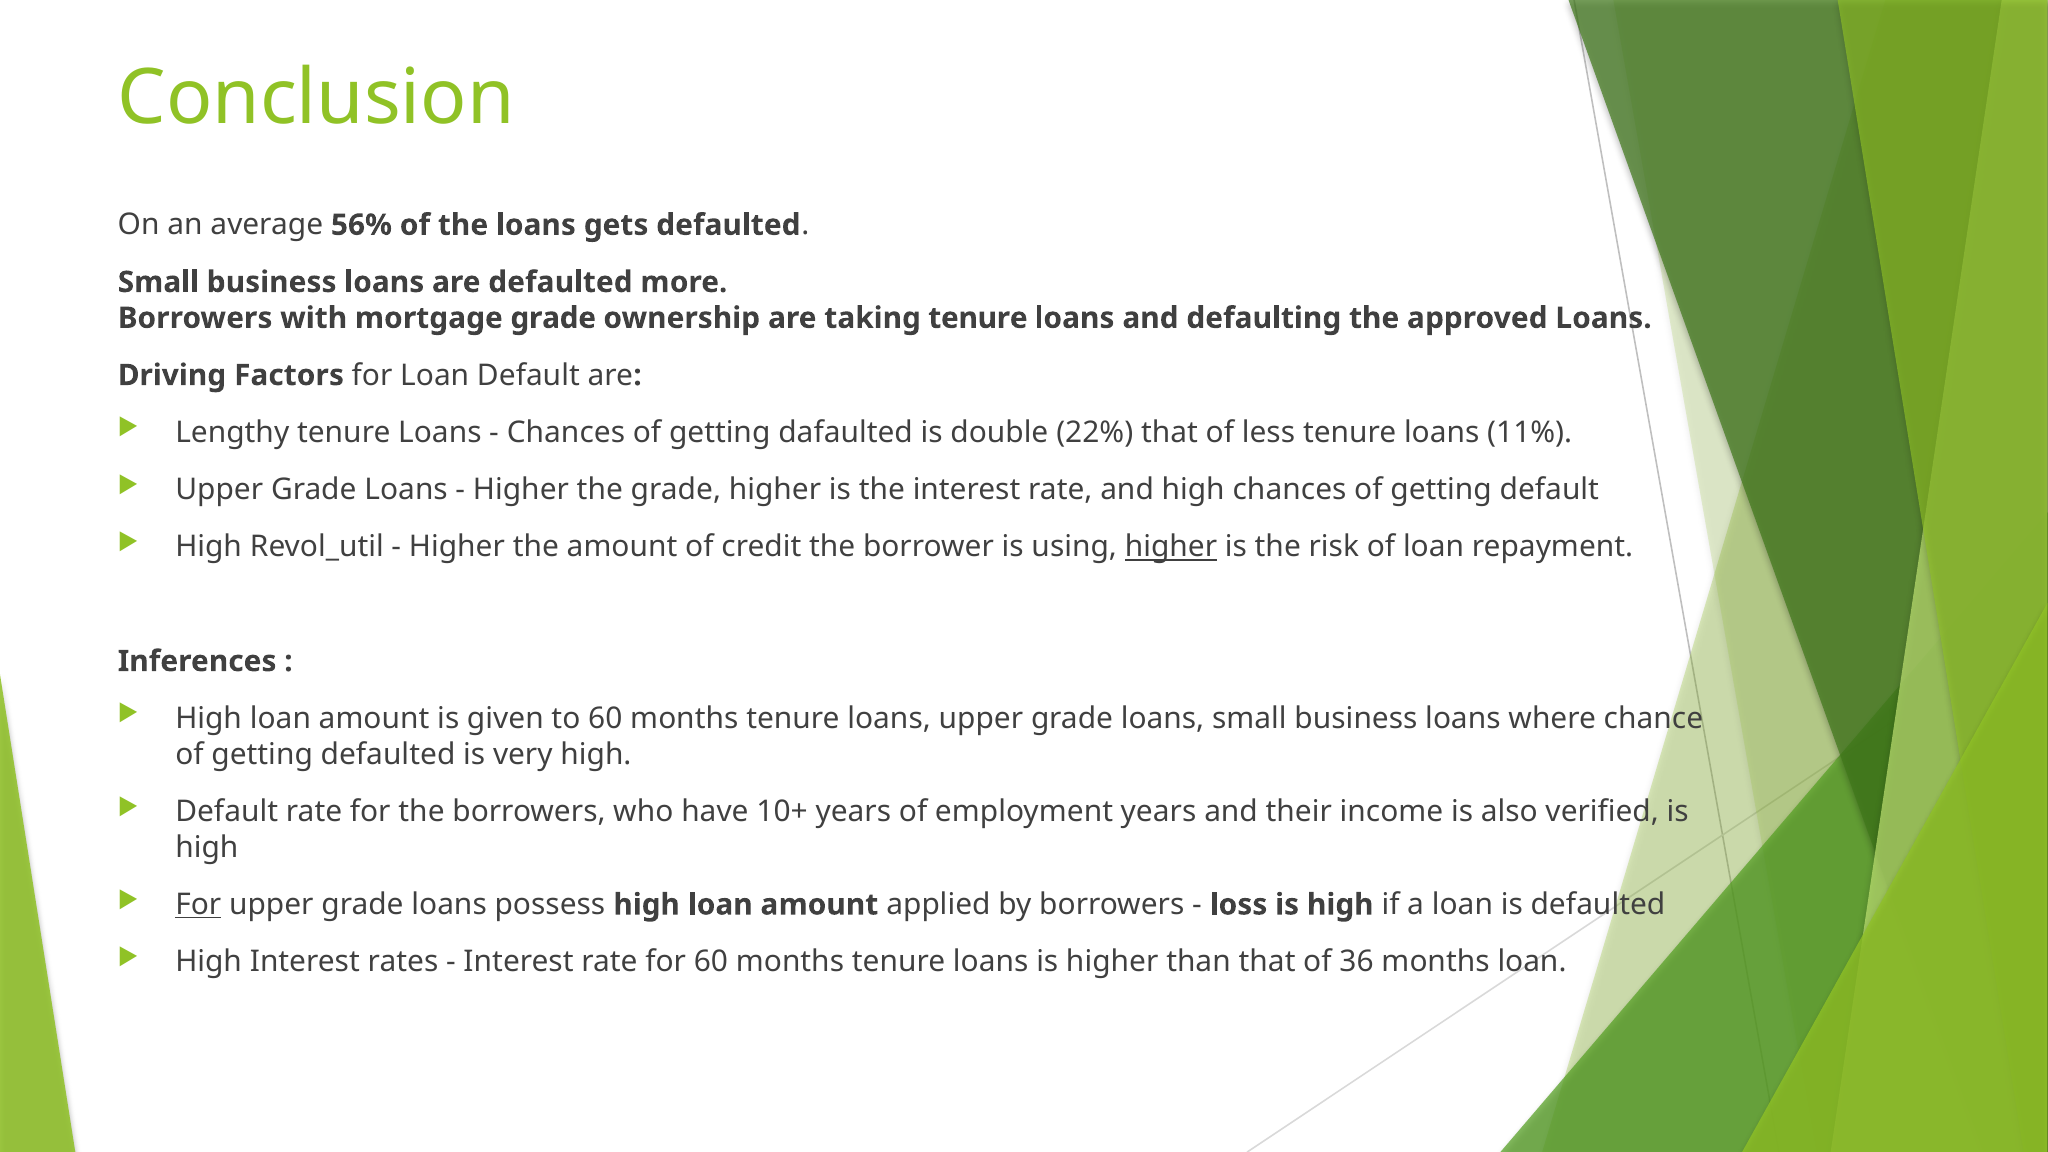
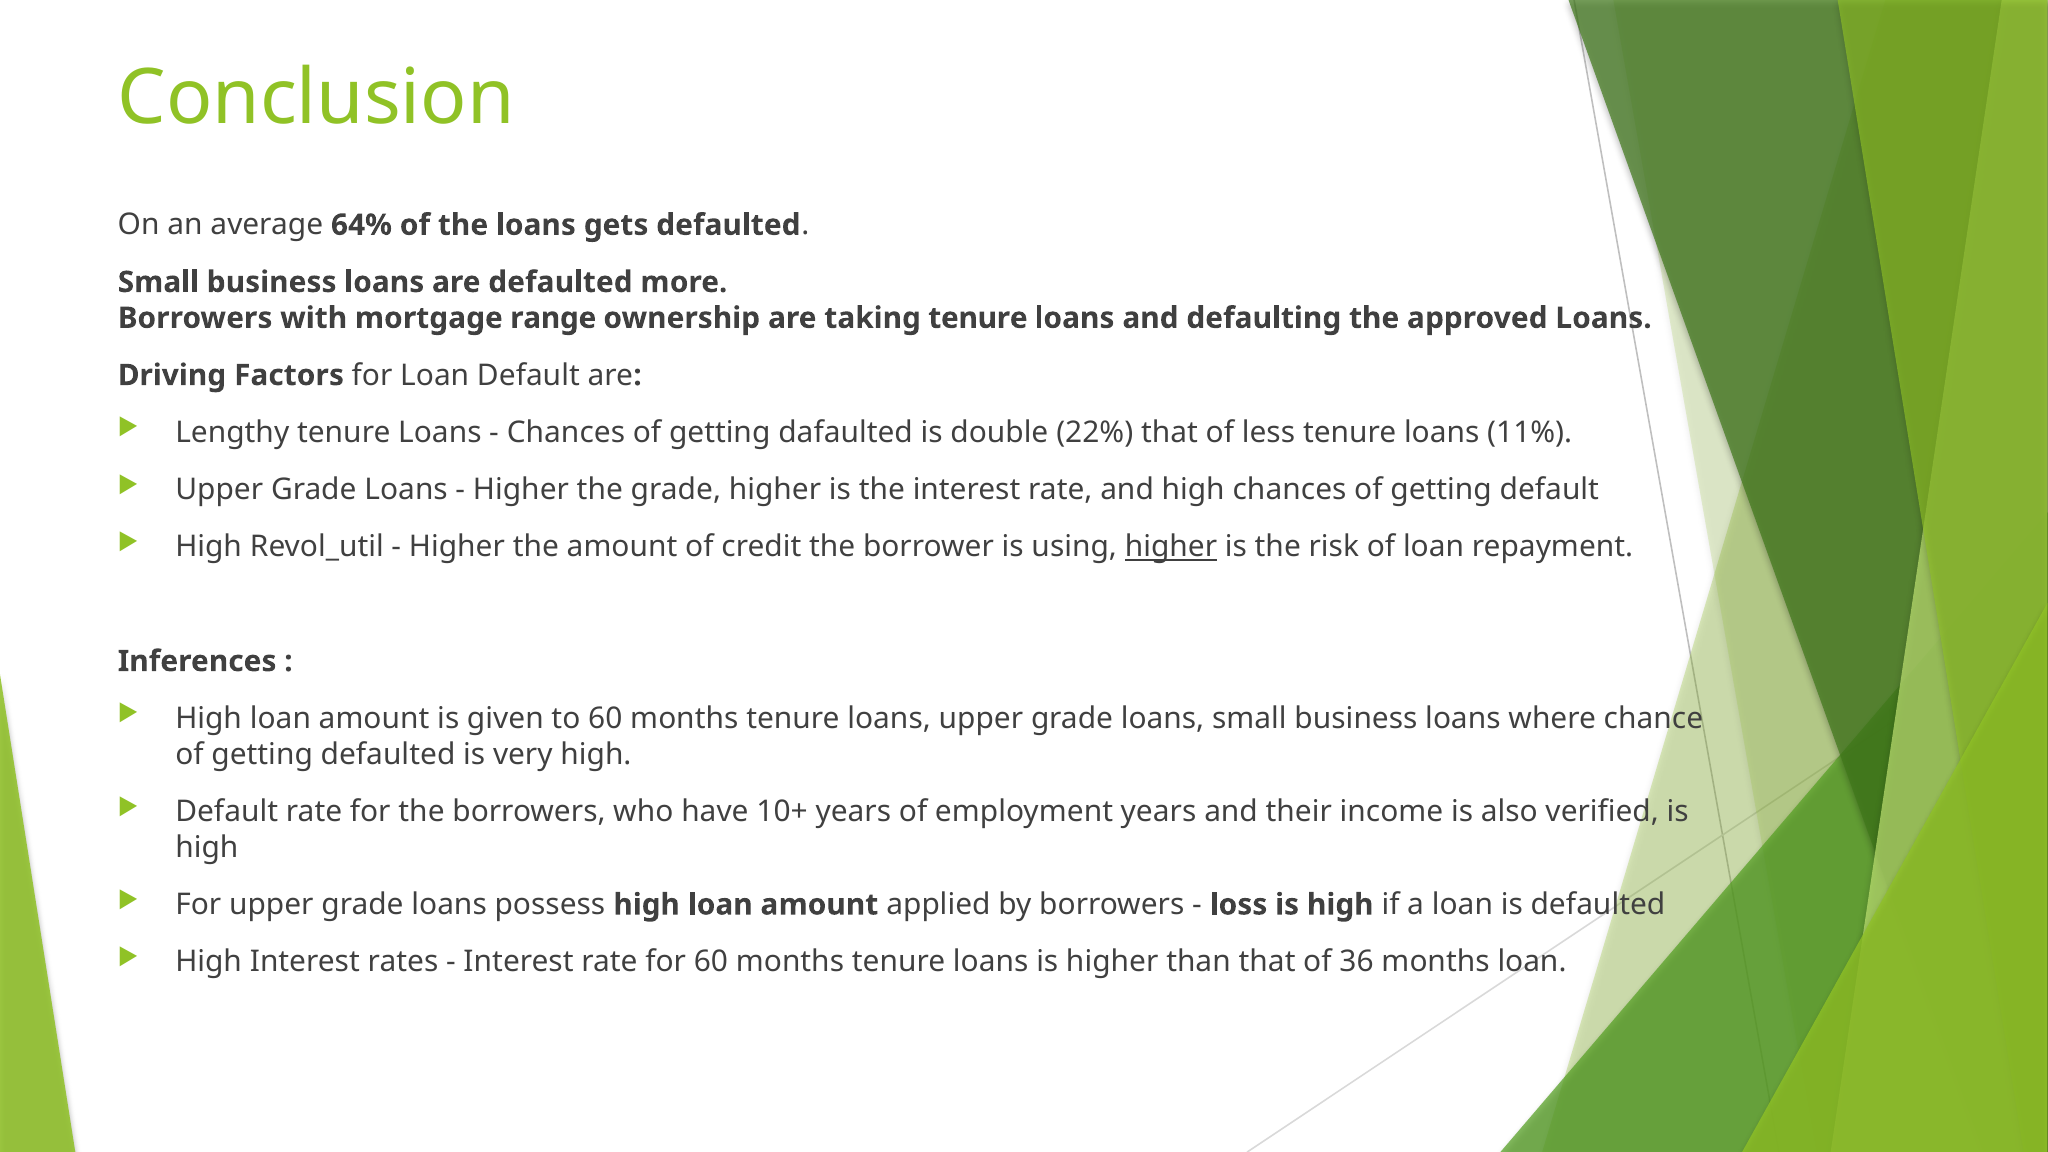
56%: 56% -> 64% (361, 225)
mortgage grade: grade -> range (553, 318)
For underline: present -> none (198, 905)
